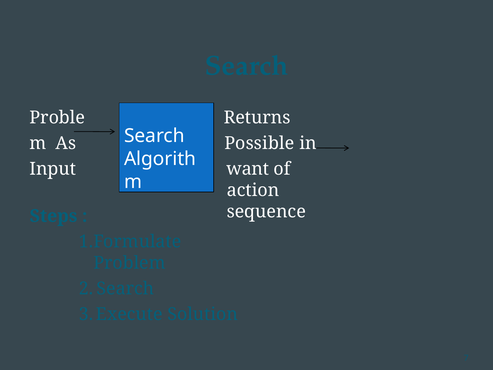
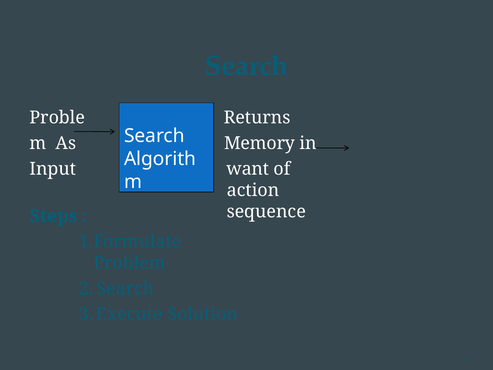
Possible: Possible -> Memory (260, 143)
